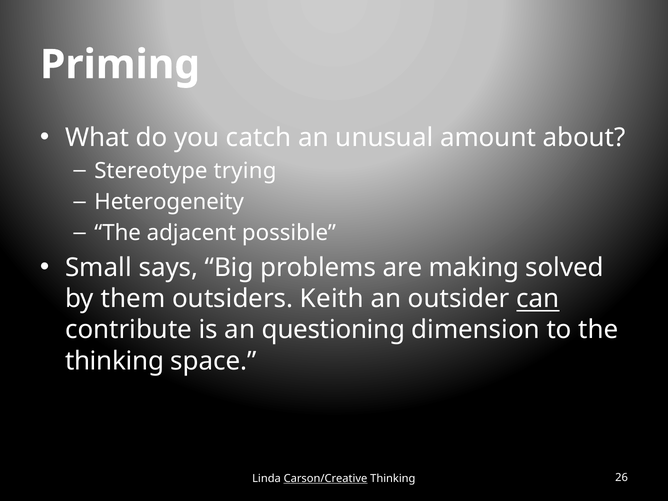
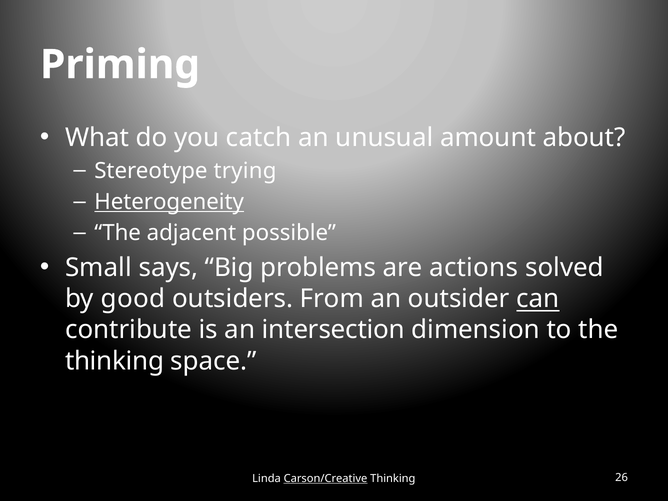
Heterogeneity underline: none -> present (169, 202)
making: making -> actions (474, 268)
them: them -> good (133, 299)
Keith: Keith -> From (332, 299)
questioning: questioning -> intersection (333, 330)
